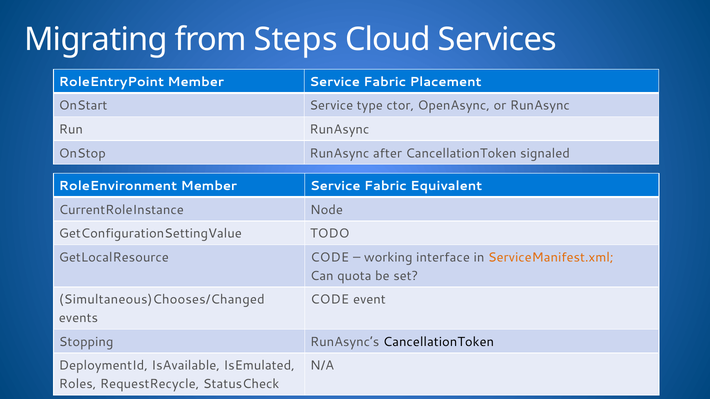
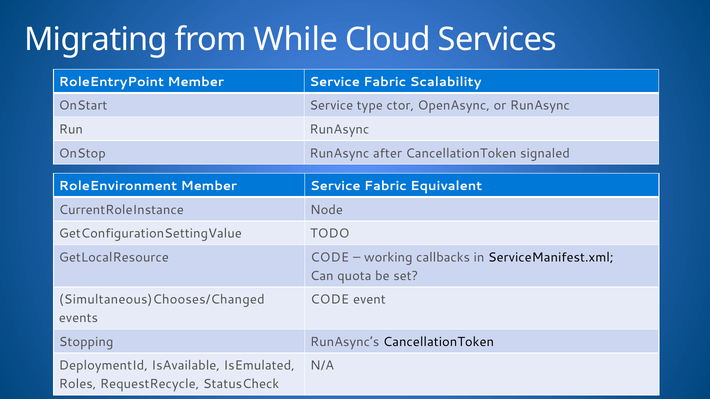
Steps: Steps -> While (296, 40)
Placement: Placement -> Scalability (446, 82)
interface: interface -> callbacks (443, 258)
ServiceManifest.xml colour: orange -> black (551, 258)
